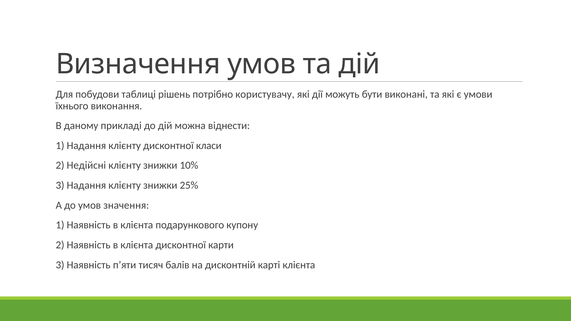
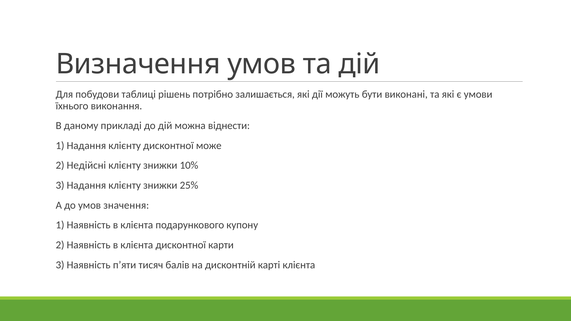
користувачу: користувачу -> залишається (265, 94)
класи: класи -> може (209, 146)
